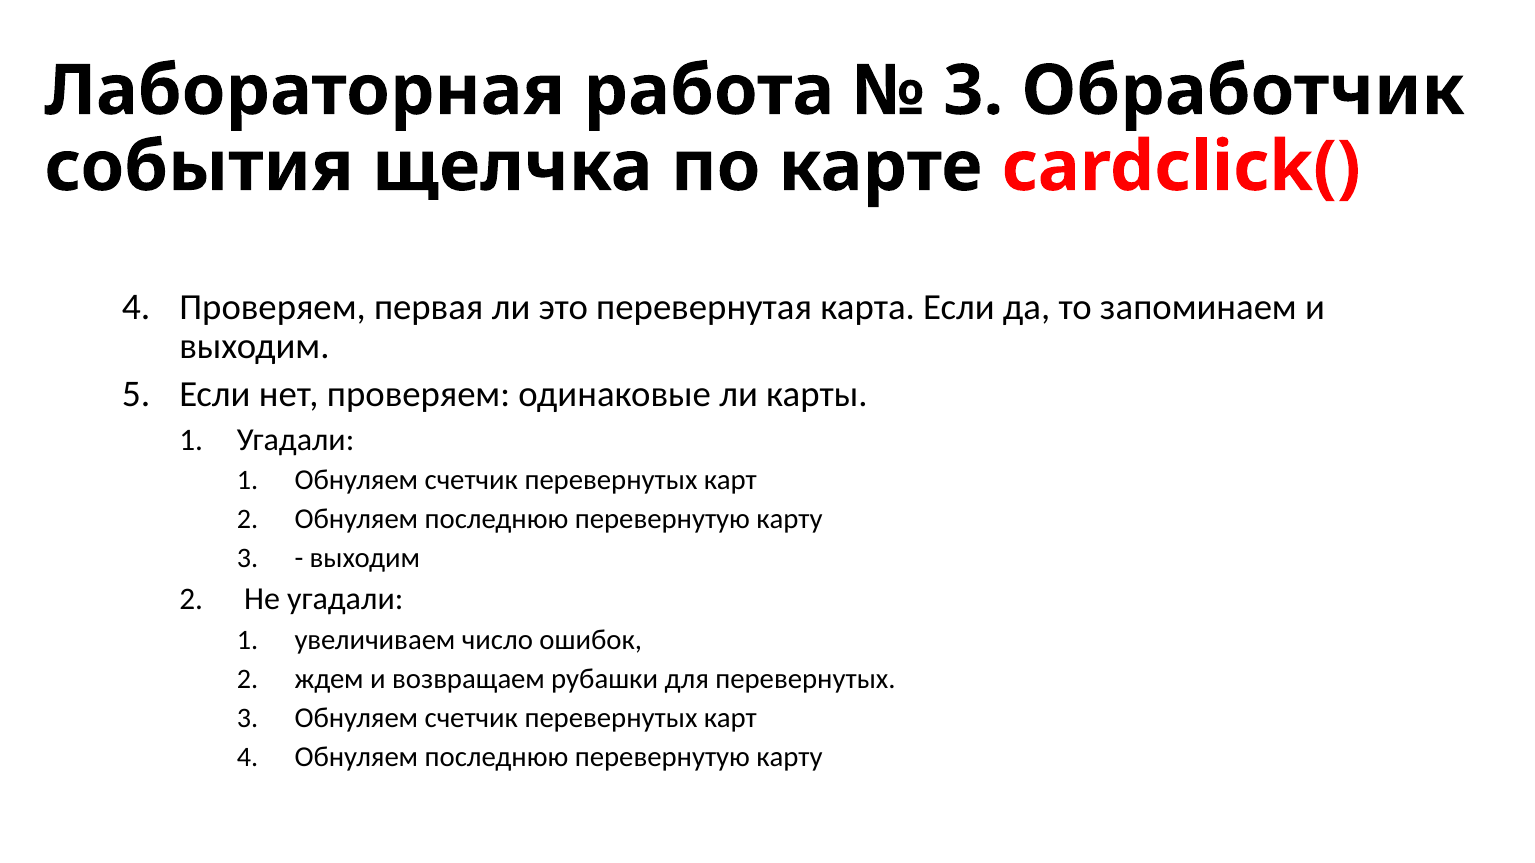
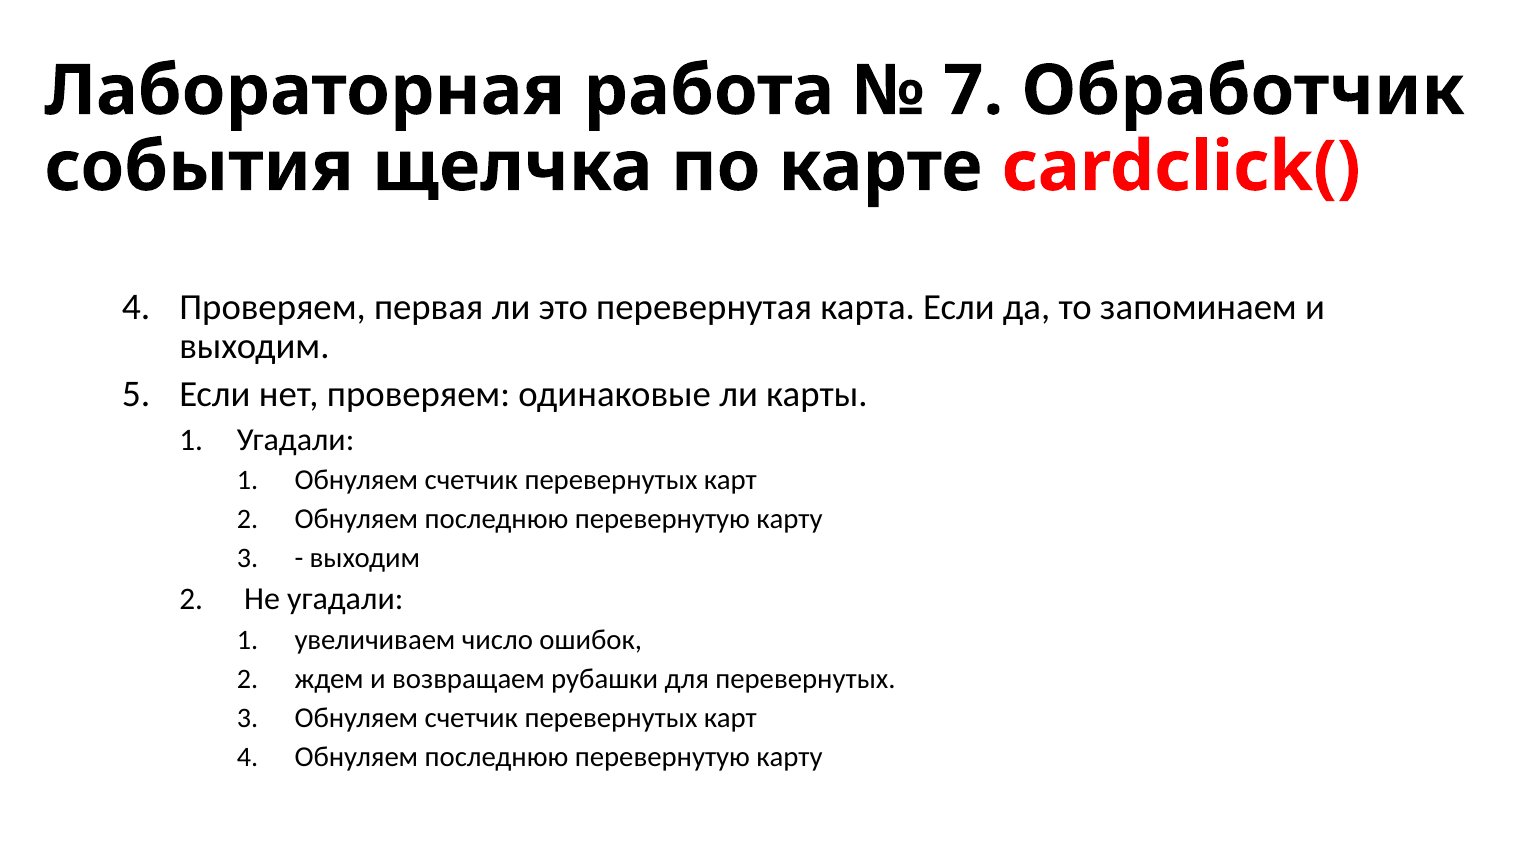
3: 3 -> 7 (973, 91)
